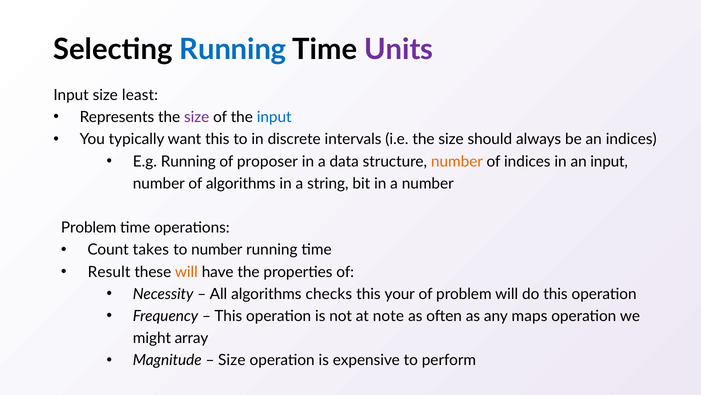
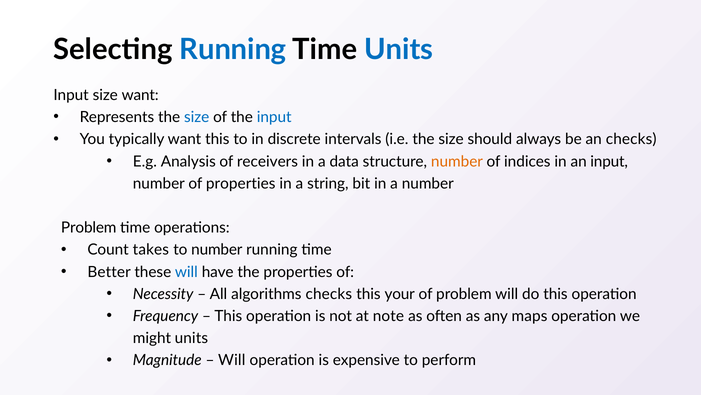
Units colour: purple -> blue (399, 50)
size least: least -> want (140, 95)
size colour: purple -> blue (197, 117)
an indices: indices -> checks (631, 139)
E.g Running: Running -> Analysis (188, 161)
proposer: proposer -> receivers (267, 161)
of algorithms: algorithms -> properties (241, 183)
Result: Result -> Better (109, 272)
will colour: orange -> blue (186, 272)
might array: array -> units (191, 338)
Size: Size -> Will (232, 360)
